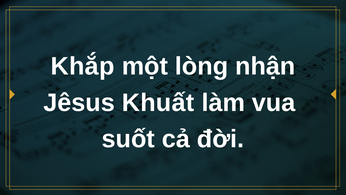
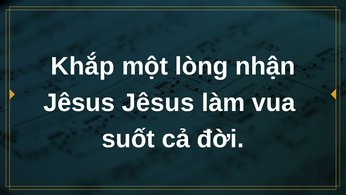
Jêsus Khuất: Khuất -> Jêsus (158, 103)
